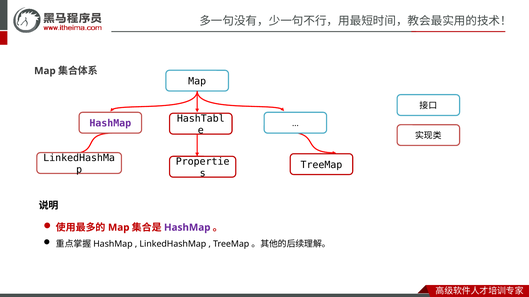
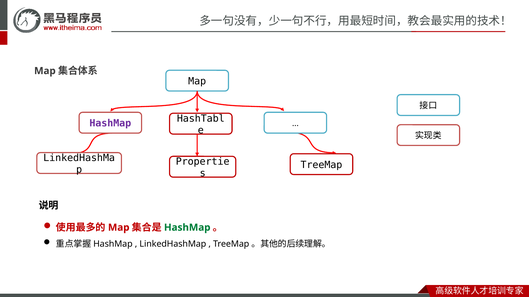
HashMap colour: purple -> green (187, 228)
